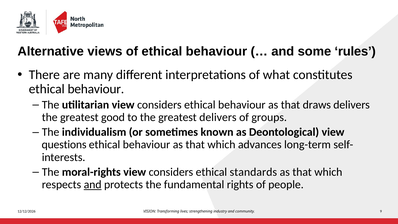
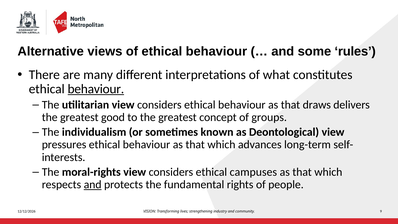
behaviour underline: none -> present (96, 89)
greatest delivers: delivers -> concept (218, 117)
questions: questions -> pressures (64, 145)
standards: standards -> campuses (253, 172)
